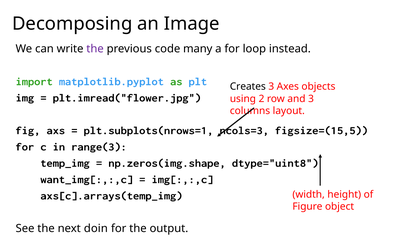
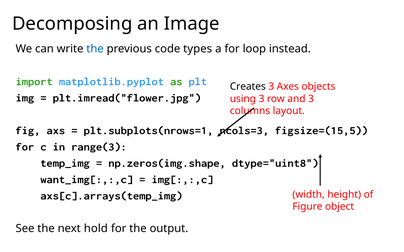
the colour: purple -> blue (95, 49)
many: many -> types (198, 49)
using 2: 2 -> 3 (261, 99)
doin: doin -> hold (96, 229)
